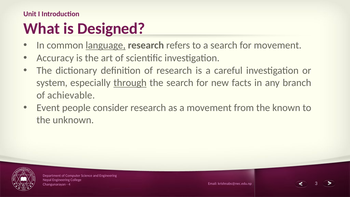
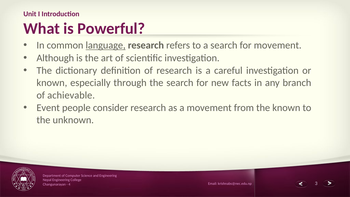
Designed: Designed -> Powerful (111, 29)
Accuracy: Accuracy -> Although (55, 58)
system: system -> known (52, 83)
through underline: present -> none (130, 83)
